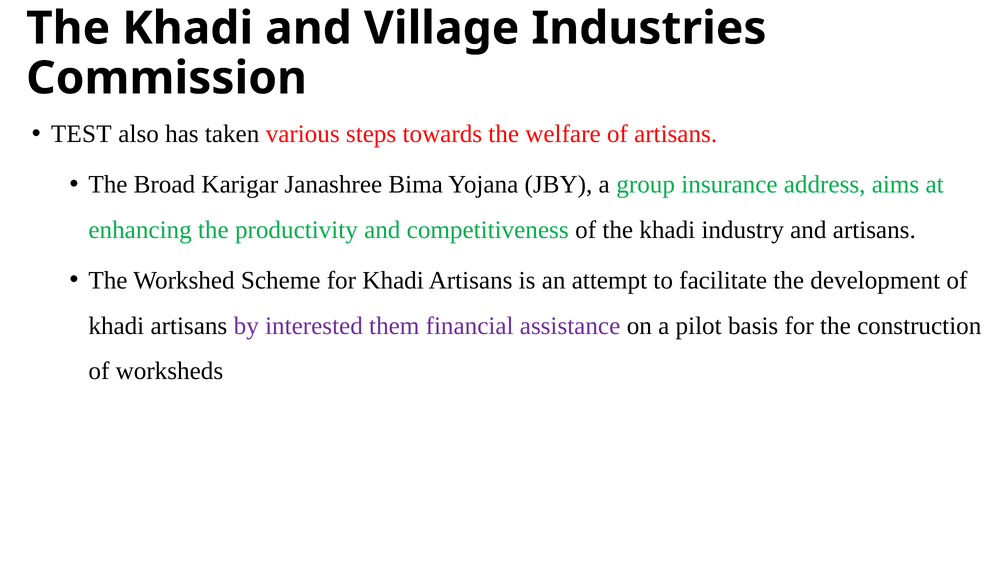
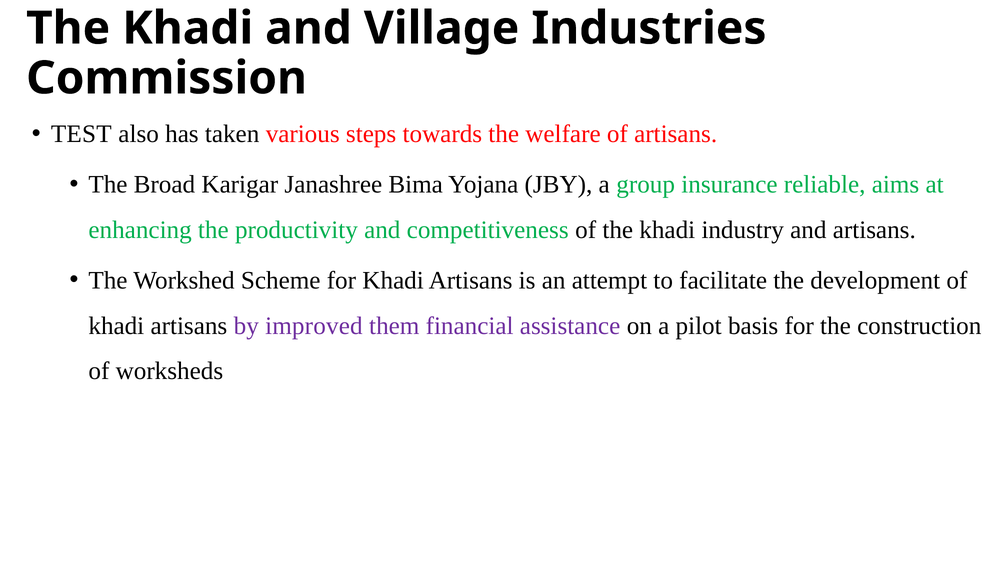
address: address -> reliable (825, 185)
interested: interested -> improved (314, 326)
